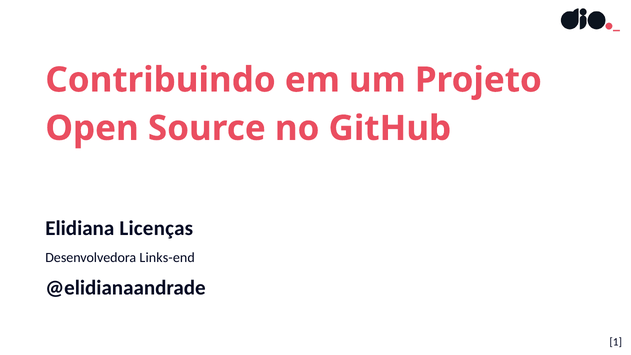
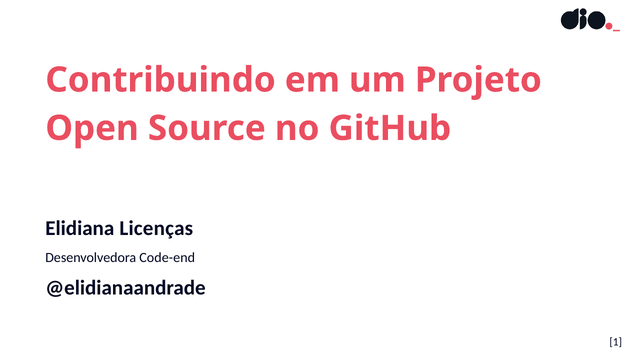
Links-end: Links-end -> Code-end (167, 257)
